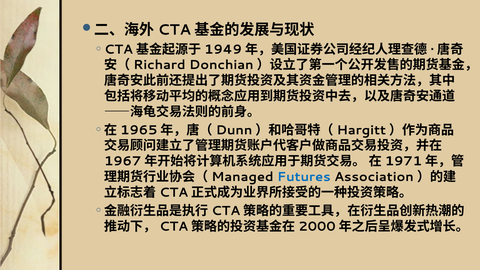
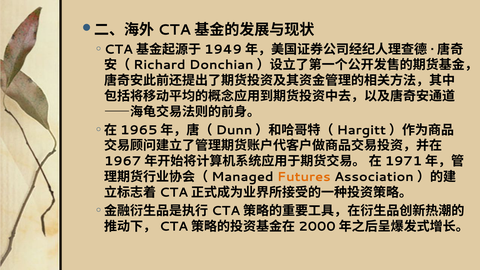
Futures colour: blue -> orange (304, 177)
